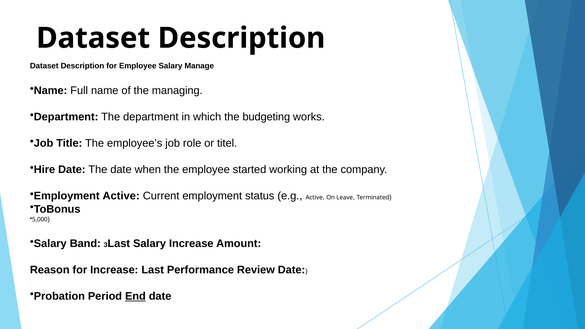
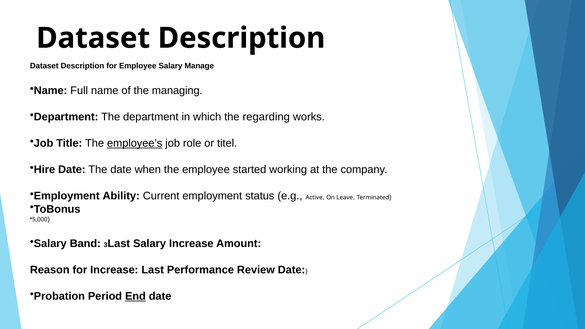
budgeting: budgeting -> regarding (266, 117)
employee’s underline: none -> present (135, 143)
Employment Active: Active -> Ability (121, 196)
